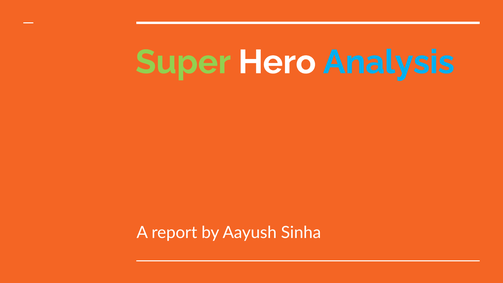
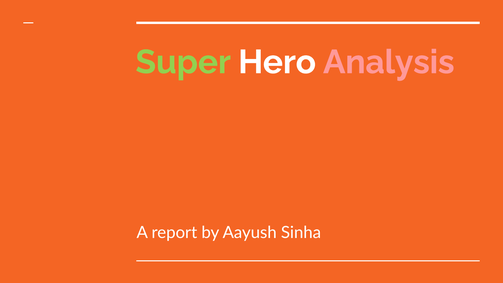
Analysis colour: light blue -> pink (389, 62)
